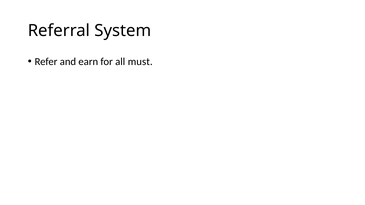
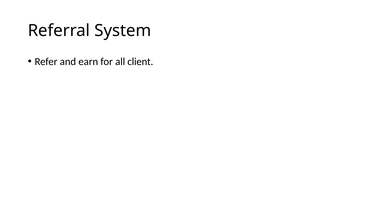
must: must -> client (140, 62)
